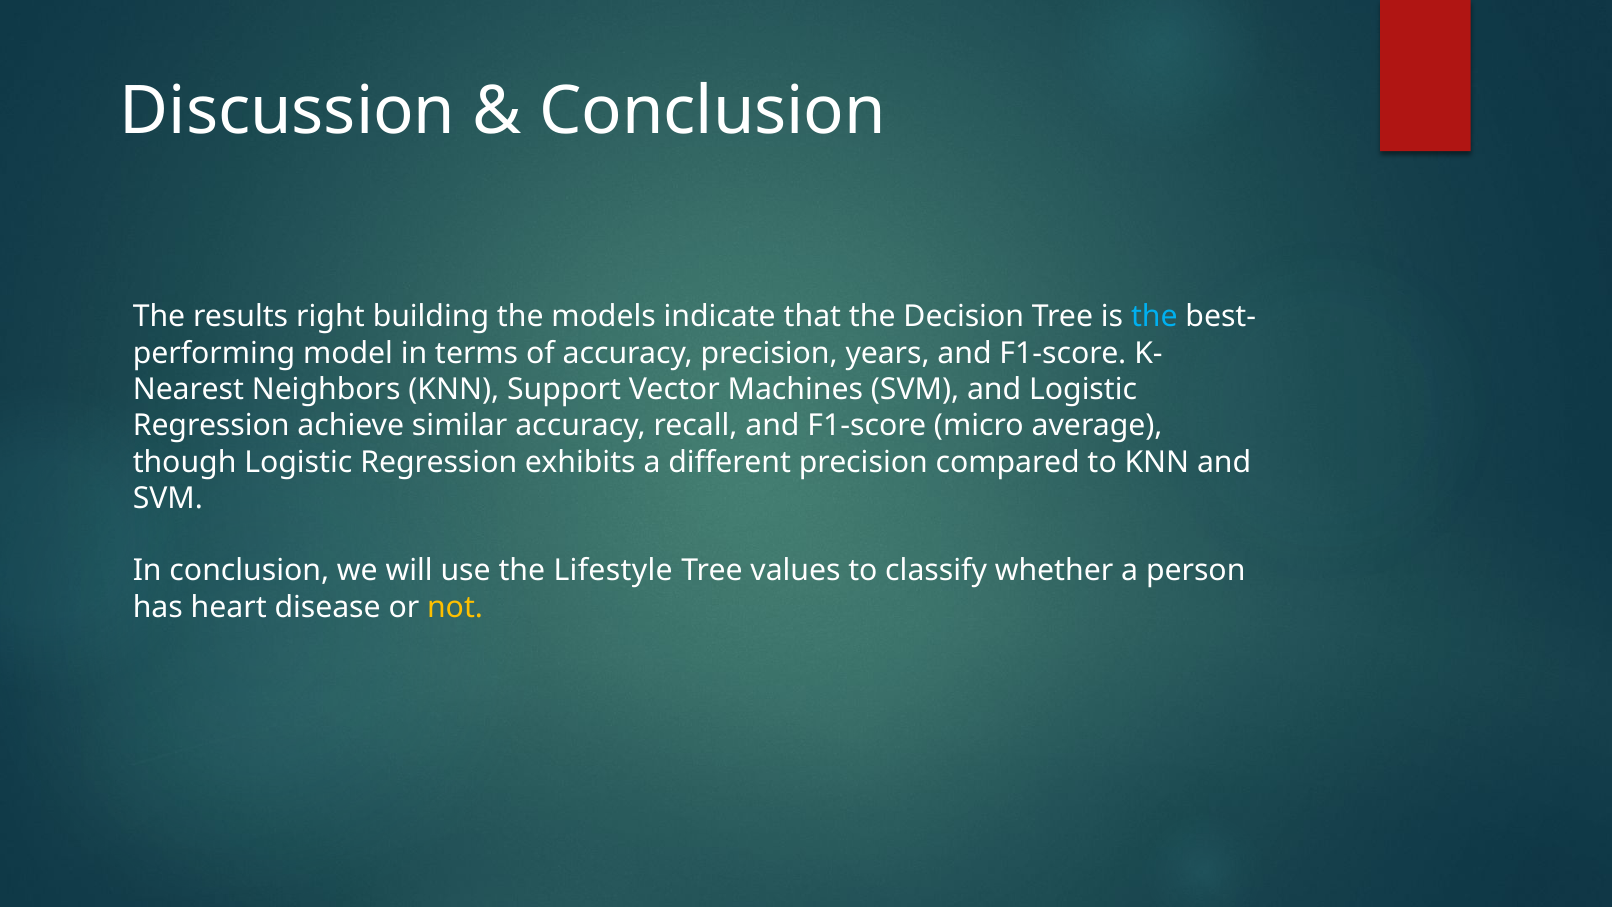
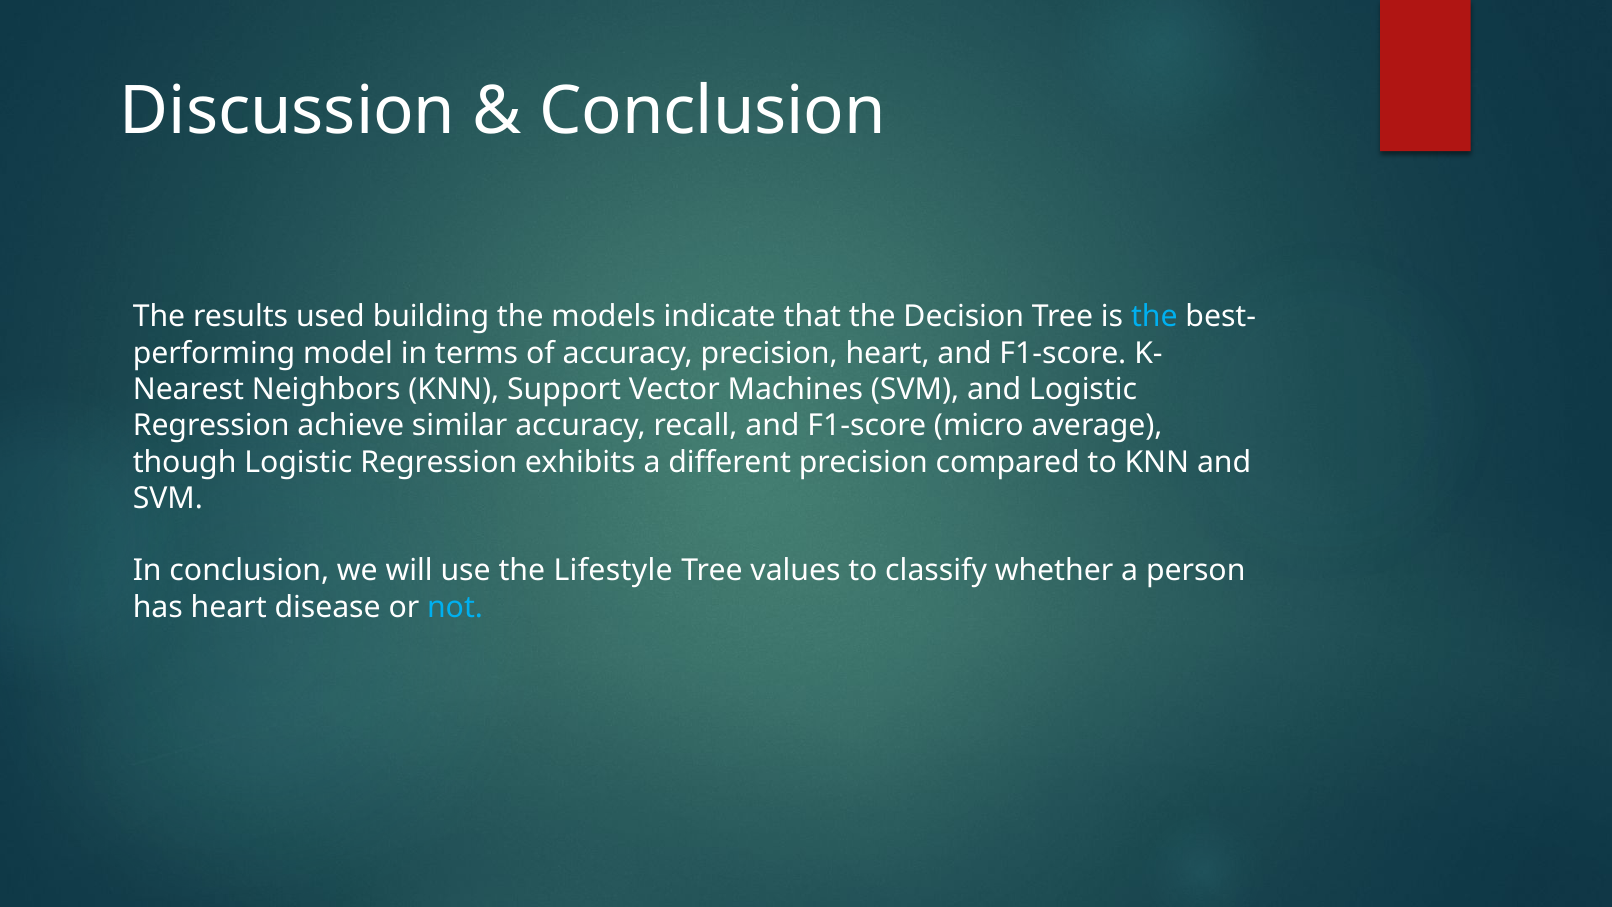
right: right -> used (330, 317)
precision years: years -> heart (888, 353)
not colour: yellow -> light blue (455, 607)
